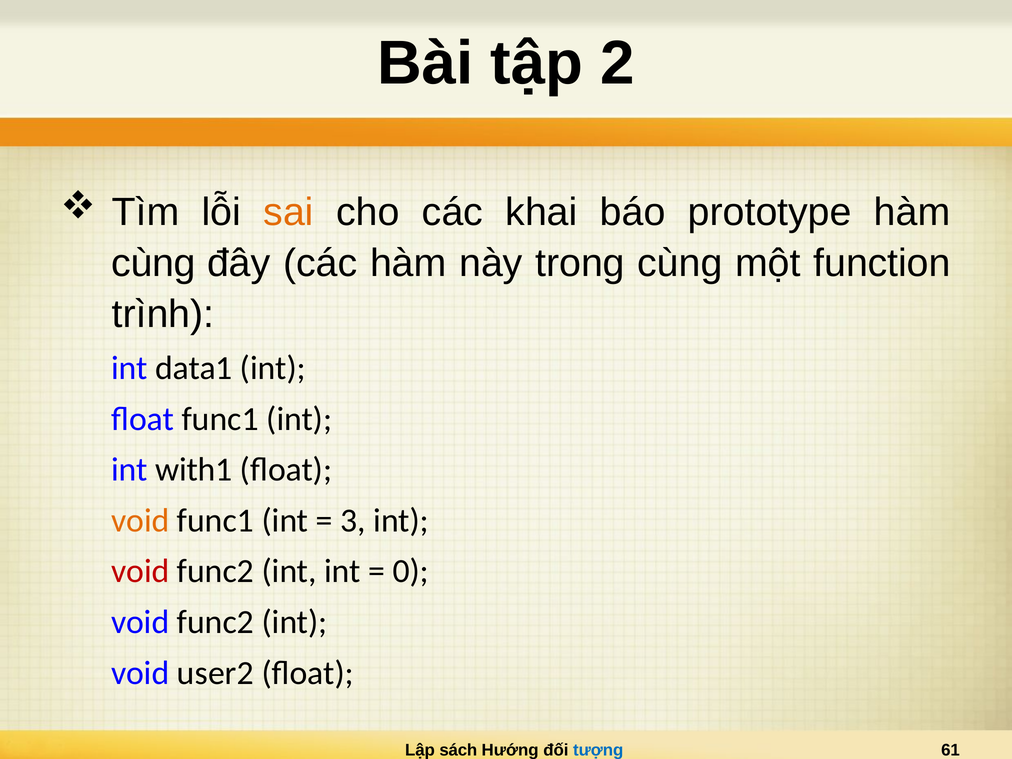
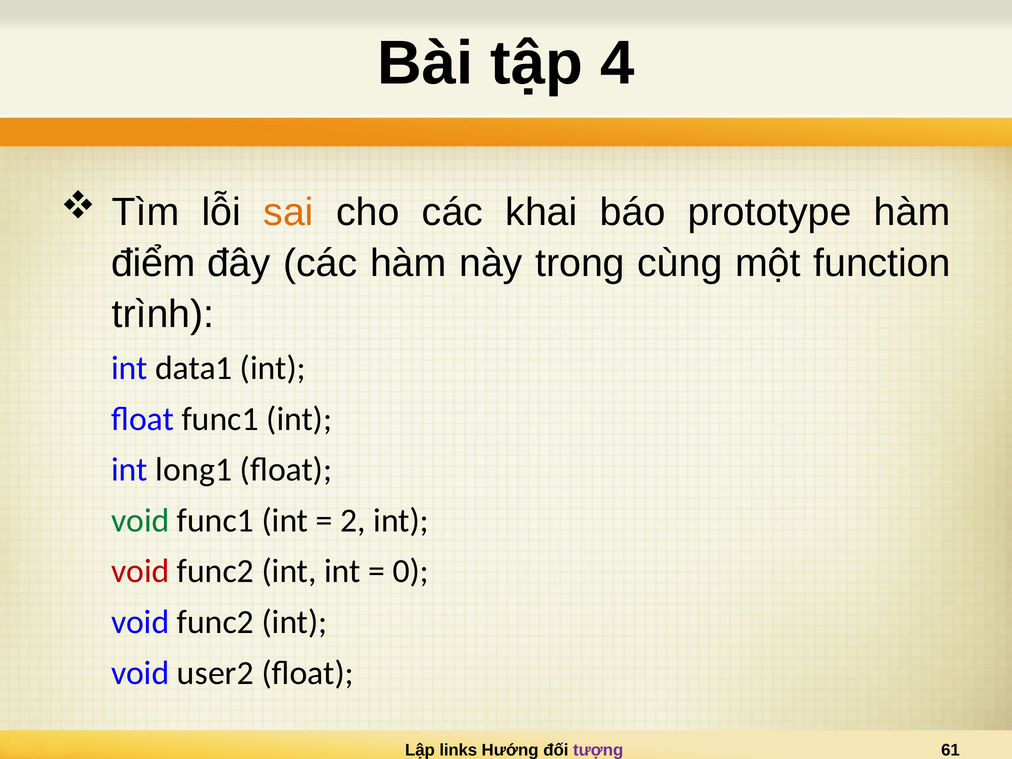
2: 2 -> 4 (617, 63)
cùng: cùng -> điểm (153, 263)
with1: with1 -> long1 (194, 470)
void colour: orange -> green (140, 520)
3: 3 -> 2 (353, 520)
sách: sách -> links (458, 750)
tượng colour: blue -> purple (598, 750)
